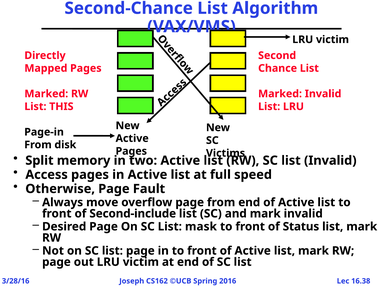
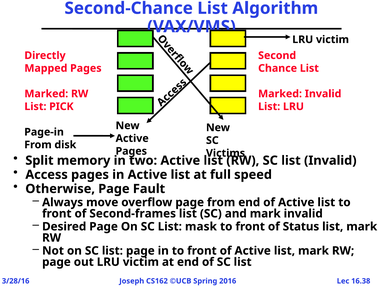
THIS: THIS -> PICK (61, 107)
Second-include: Second-include -> Second-frames (133, 214)
